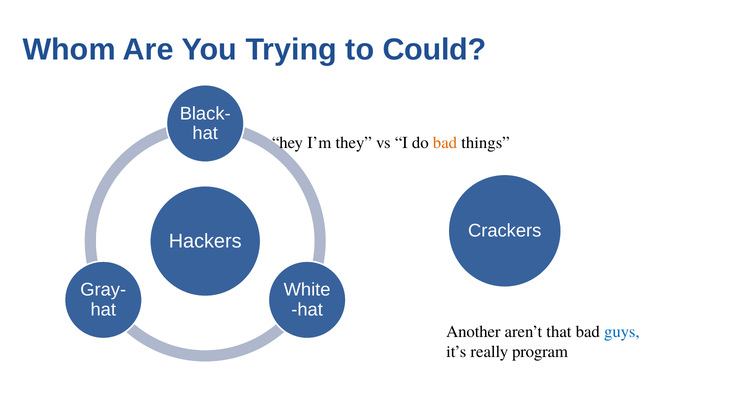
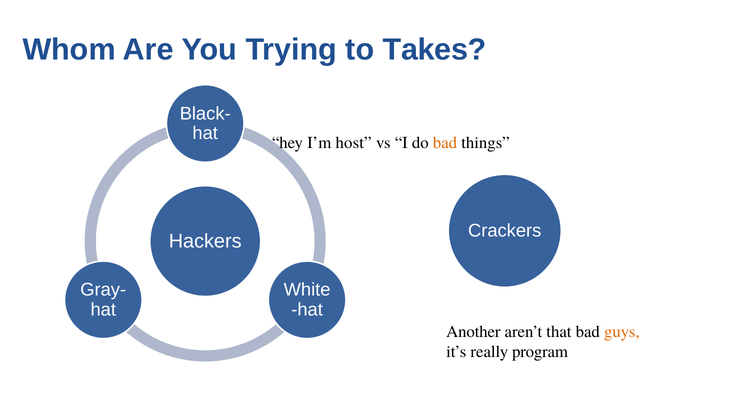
Could: Could -> Takes (435, 50)
they: they -> host (354, 143)
guys colour: blue -> orange (622, 332)
